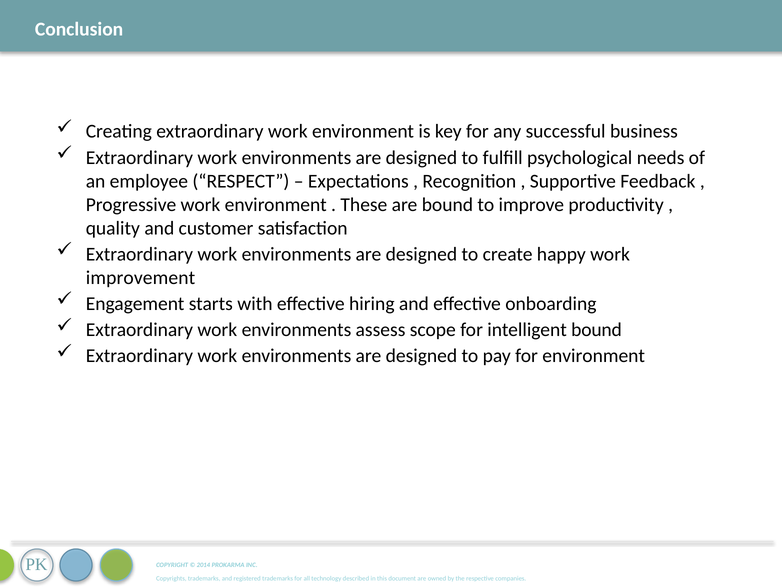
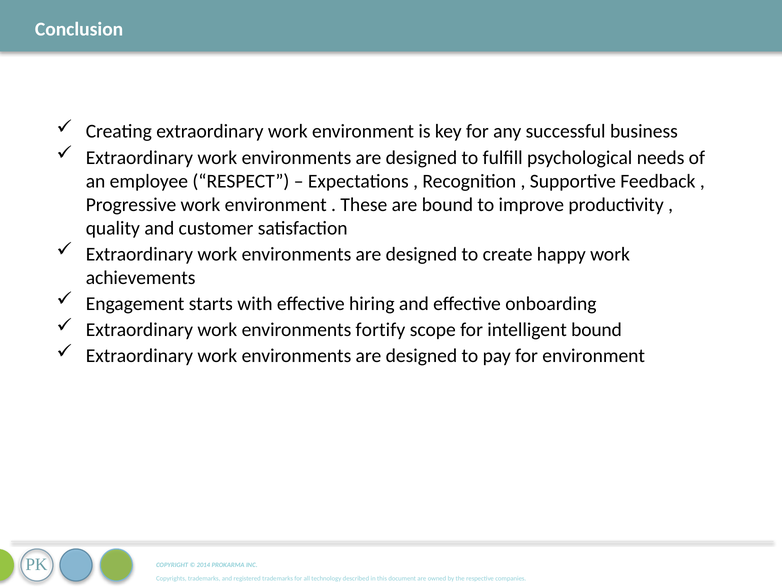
improvement: improvement -> achievements (141, 277)
assess: assess -> fortify (380, 330)
